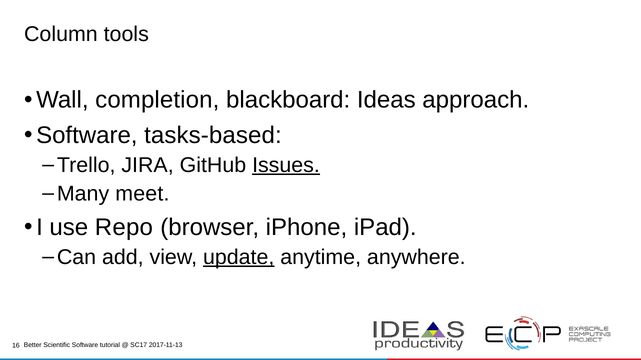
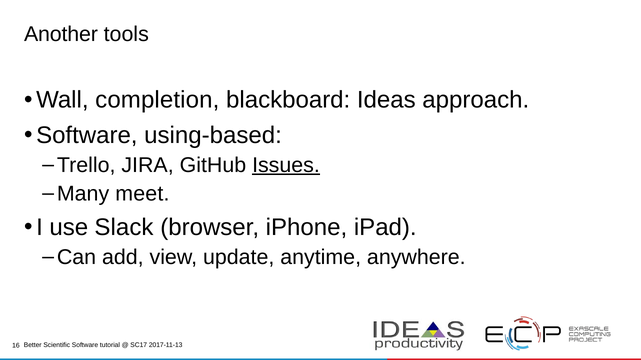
Column: Column -> Another (61, 34)
tasks-based: tasks-based -> using-based (213, 136)
Repo: Repo -> Slack (124, 228)
update underline: present -> none (239, 258)
